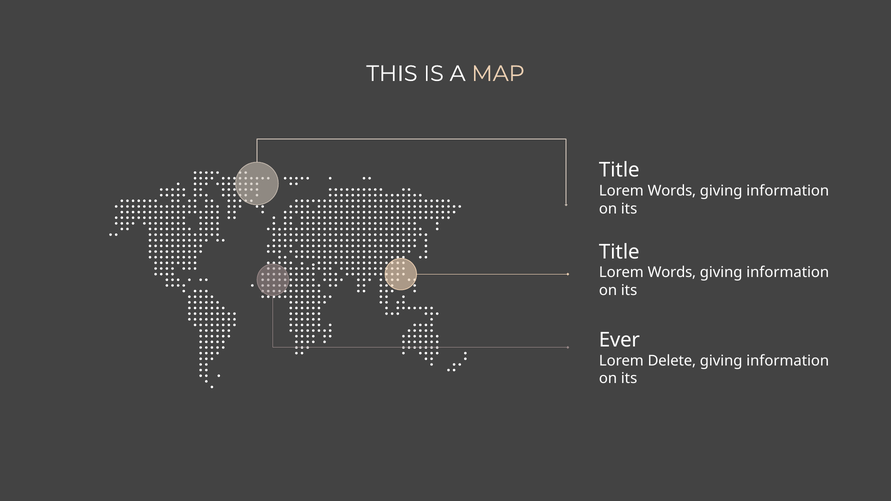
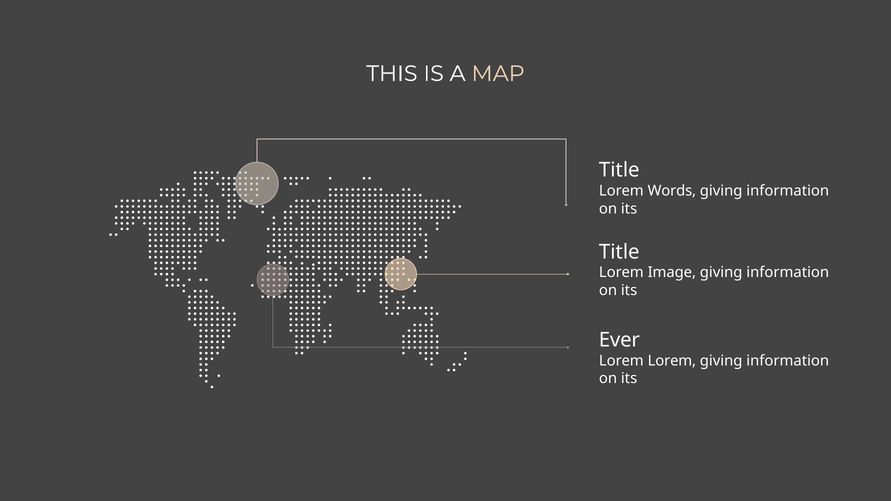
Words: Words -> Image (672, 273)
Lorem Delete: Delete -> Lorem (672, 361)
